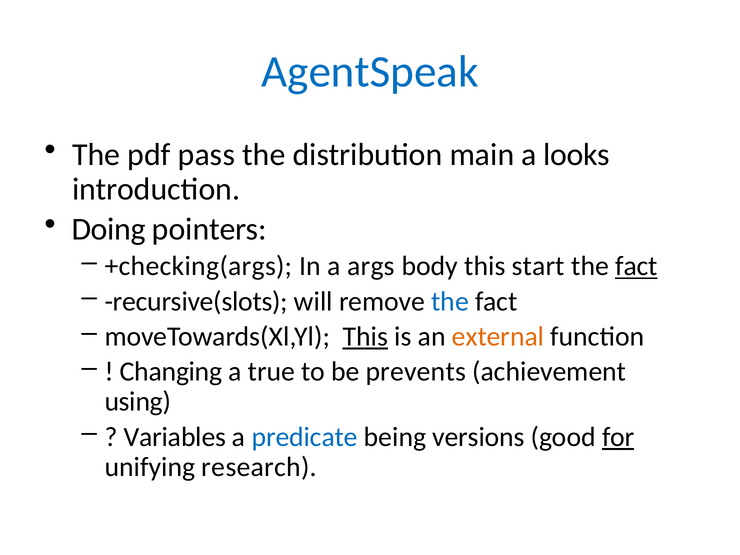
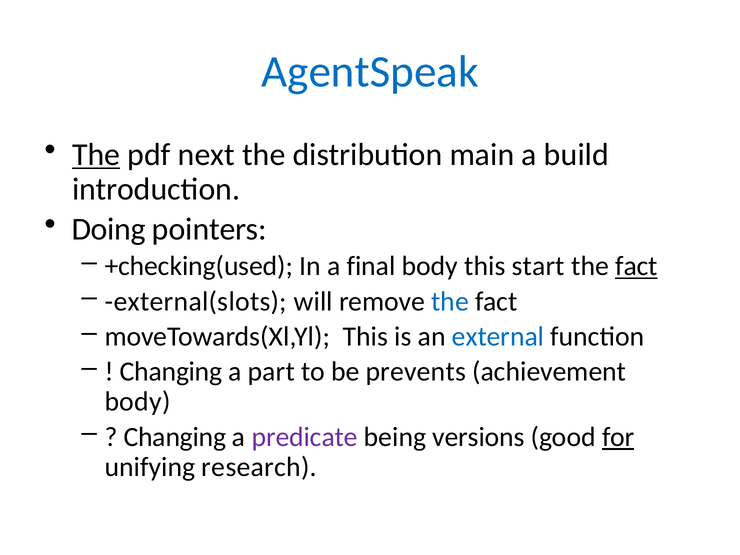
The underline: none -> present (96, 155)
pass: pass -> next (206, 155)
looks: looks -> build (576, 155)
+checking(args: +checking(args -> +checking(used (199, 266)
args: args -> final (371, 266)
recursive(slots: recursive(slots -> external(slots (196, 301)
This underline: present -> none (365, 337)
external colour: orange -> blue (498, 337)
true: true -> part (271, 372)
using: using -> body (138, 402)
Variables: Variables -> Changing (175, 437)
predicate colour: blue -> purple (305, 437)
